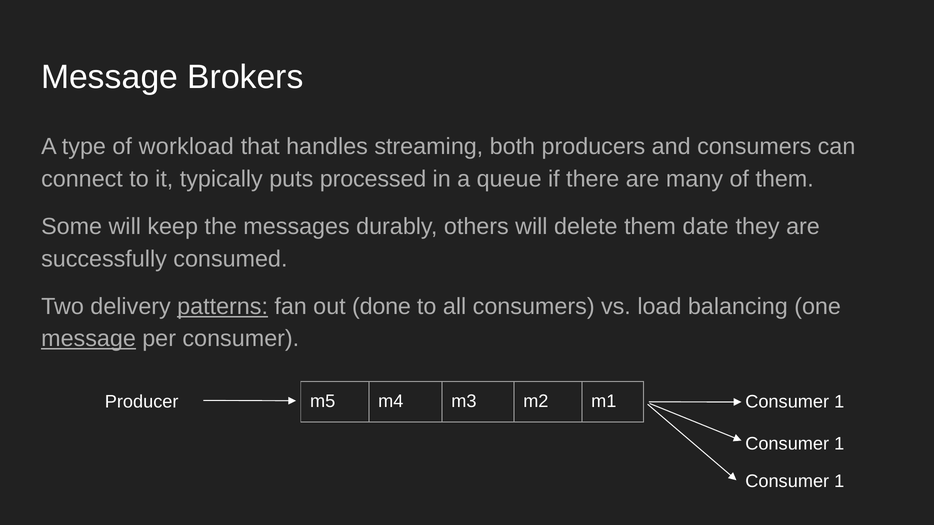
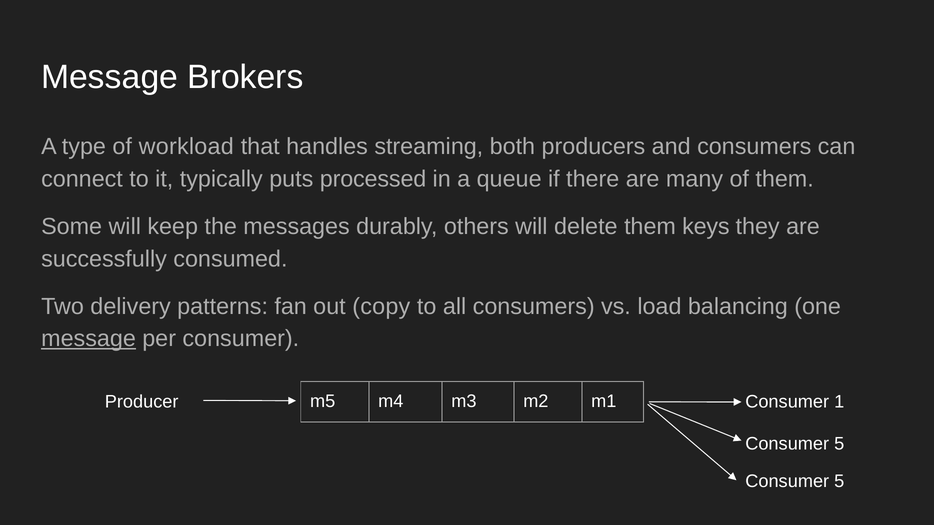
date: date -> keys (706, 227)
patterns underline: present -> none (223, 307)
done: done -> copy (381, 307)
1: 1 -> 5 (839, 444)
1: 1 -> 5 (839, 482)
